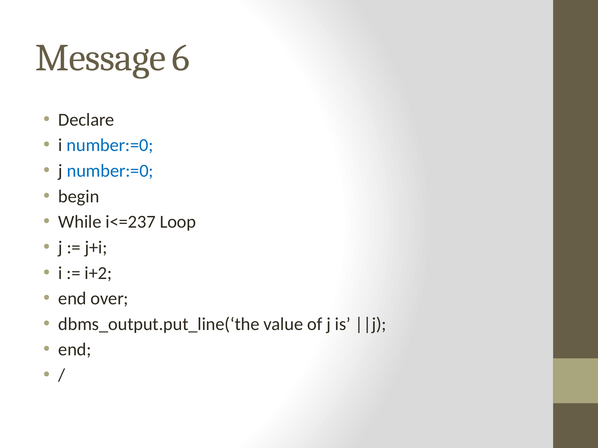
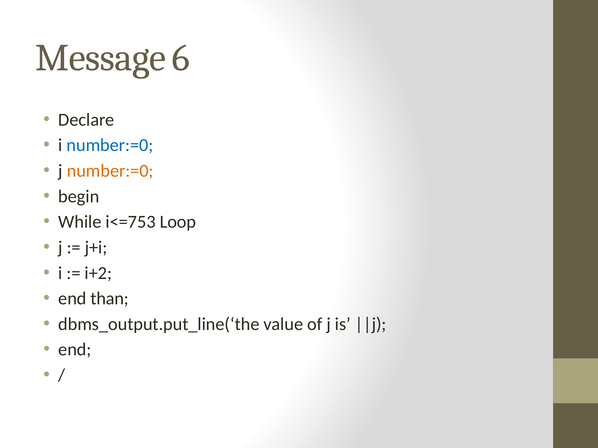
number:=0 colour: blue -> orange (110, 171)
i<=237: i<=237 -> i<=753 (131, 222)
over: over -> than (110, 299)
